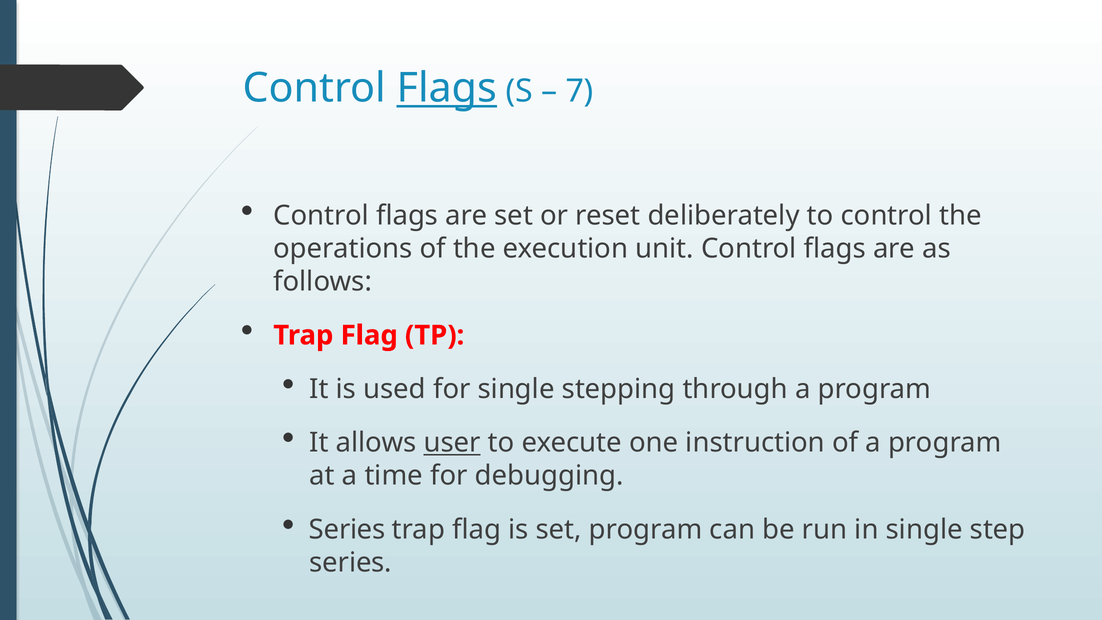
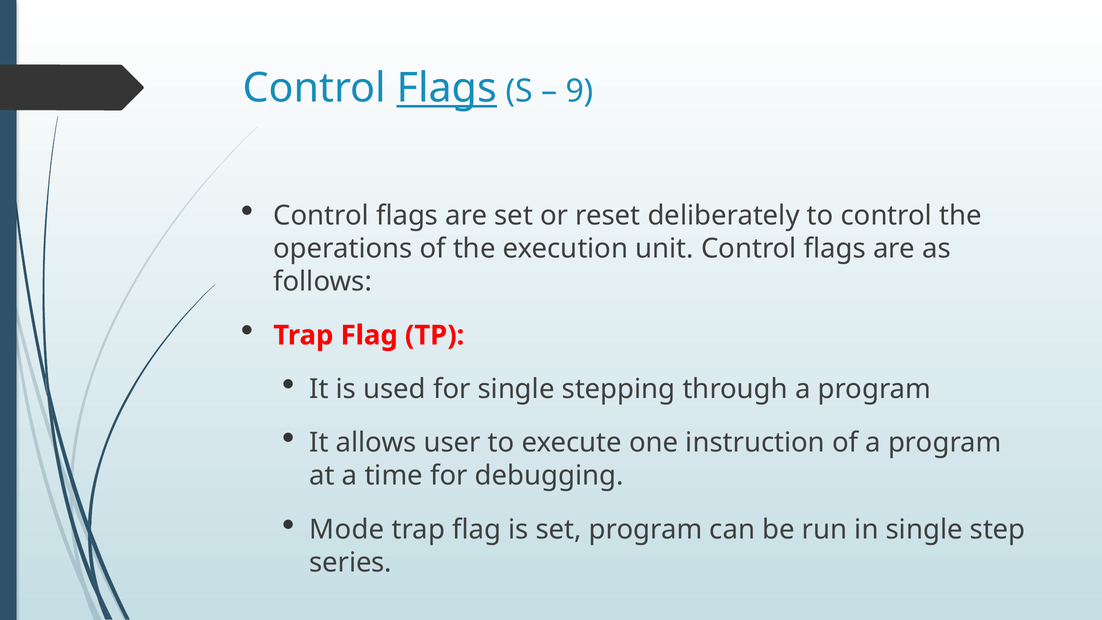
7: 7 -> 9 (580, 91)
user underline: present -> none (452, 443)
Series: Series -> Mode (347, 530)
